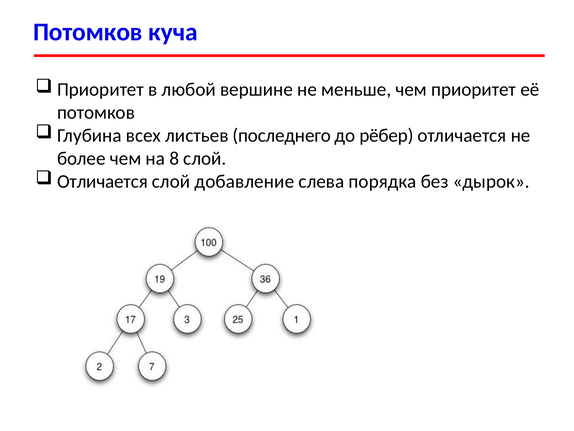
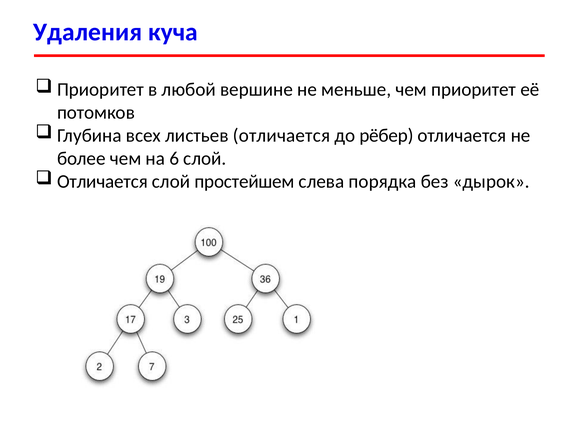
Потомков: Потомков -> Удаления (88, 32)
листьев последнего: последнего -> отличается (281, 135)
8: 8 -> 6 (174, 158)
добавление: добавление -> простейшем (245, 181)
